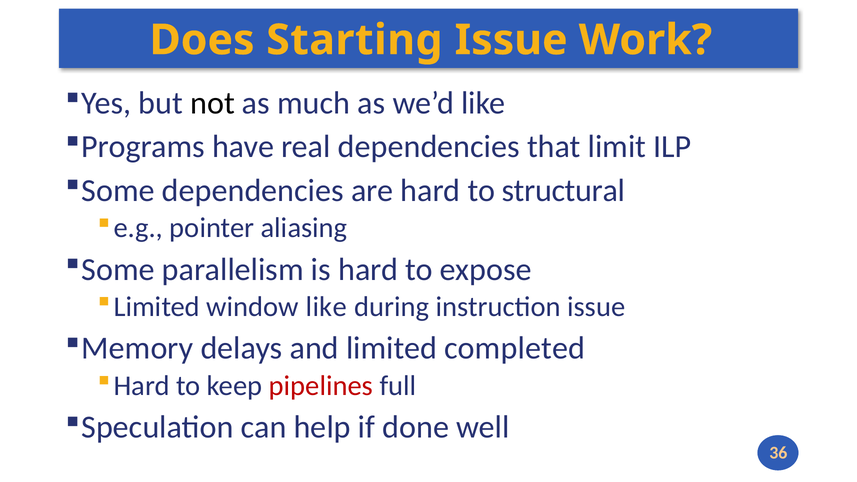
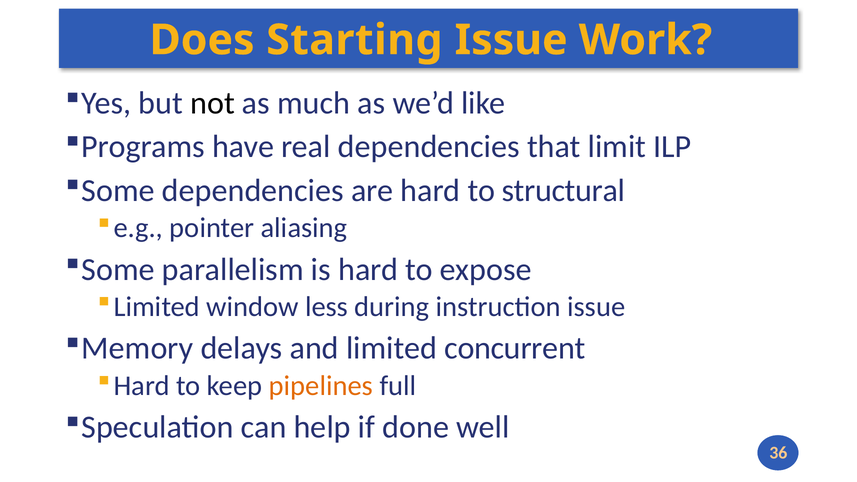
window like: like -> less (327, 307)
completed: completed -> concurrent (515, 348)
pipelines colour: red -> orange (321, 386)
